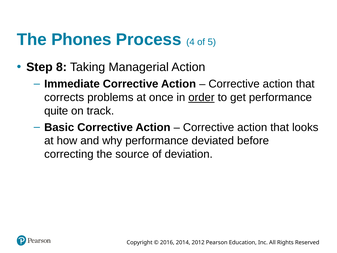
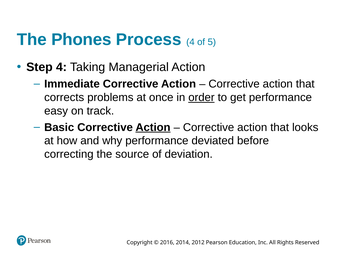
Step 8: 8 -> 4 (61, 67)
quite: quite -> easy (56, 111)
Action underline: none -> present (153, 127)
